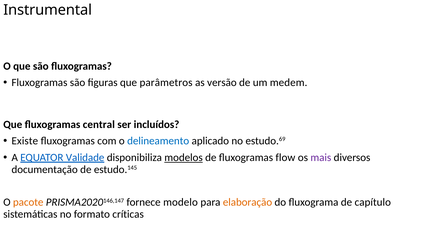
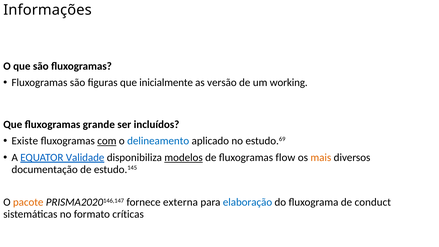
Instrumental: Instrumental -> Informações (48, 10)
parâmetros: parâmetros -> inicialmente (166, 83)
medem: medem -> working (289, 83)
central: central -> grande (99, 125)
com underline: none -> present (107, 141)
mais colour: purple -> orange (321, 158)
modelo: modelo -> externa (180, 202)
elaboração colour: orange -> blue (247, 202)
capítulo: capítulo -> conduct (373, 202)
